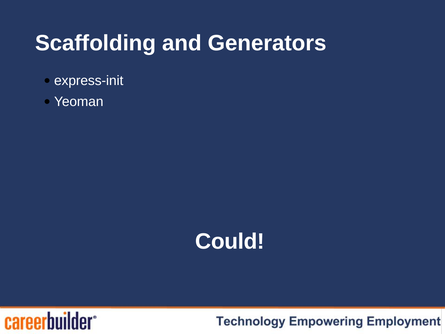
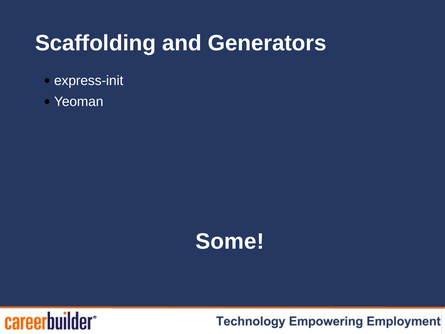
Could: Could -> Some (230, 241)
